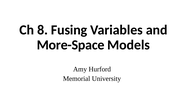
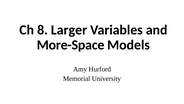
Fusing: Fusing -> Larger (69, 30)
